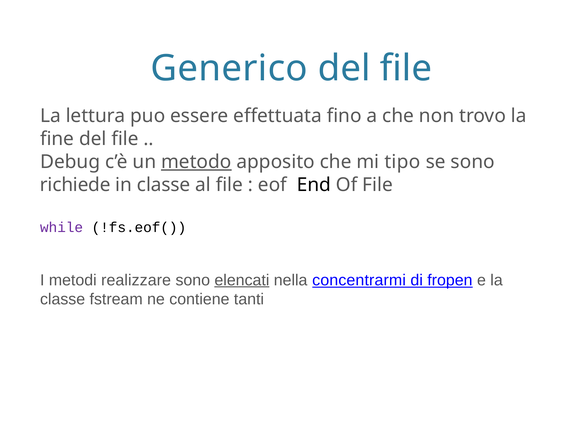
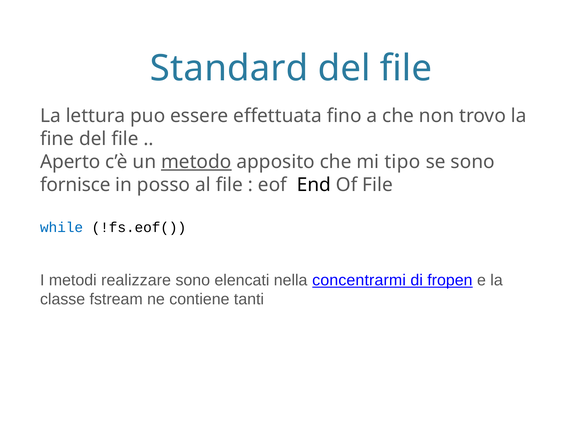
Generico: Generico -> Standard (229, 68)
Debug: Debug -> Aperto (70, 162)
richiede: richiede -> fornisce (75, 185)
in classe: classe -> posso (164, 185)
while colour: purple -> blue (62, 227)
elencati underline: present -> none (242, 280)
